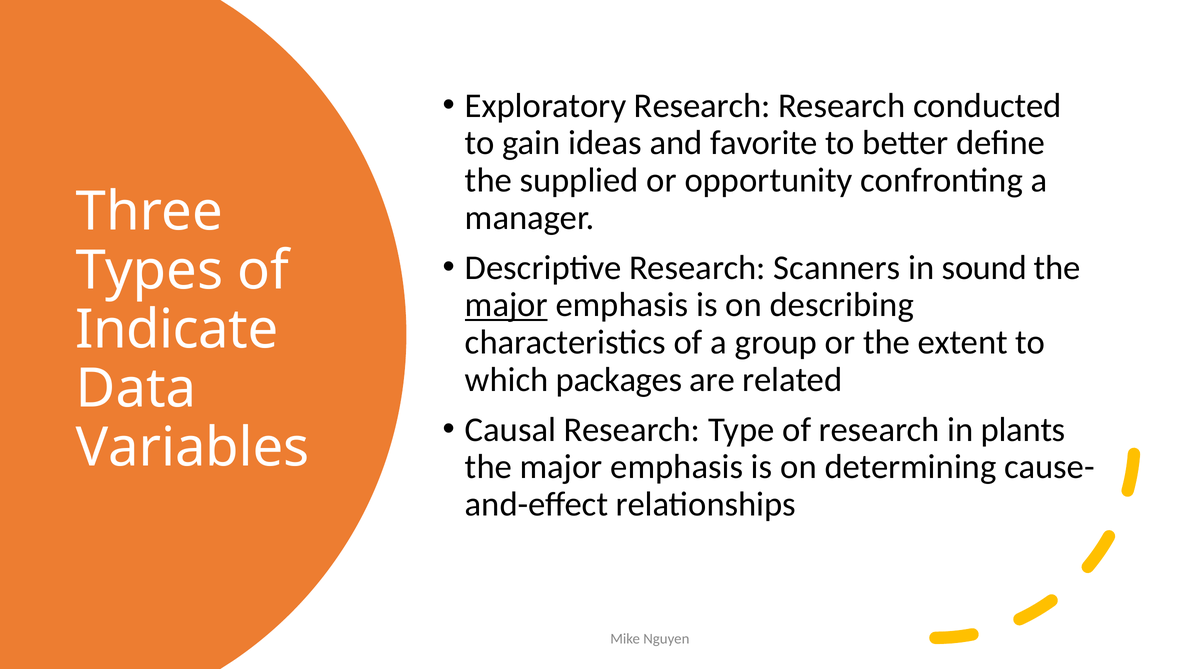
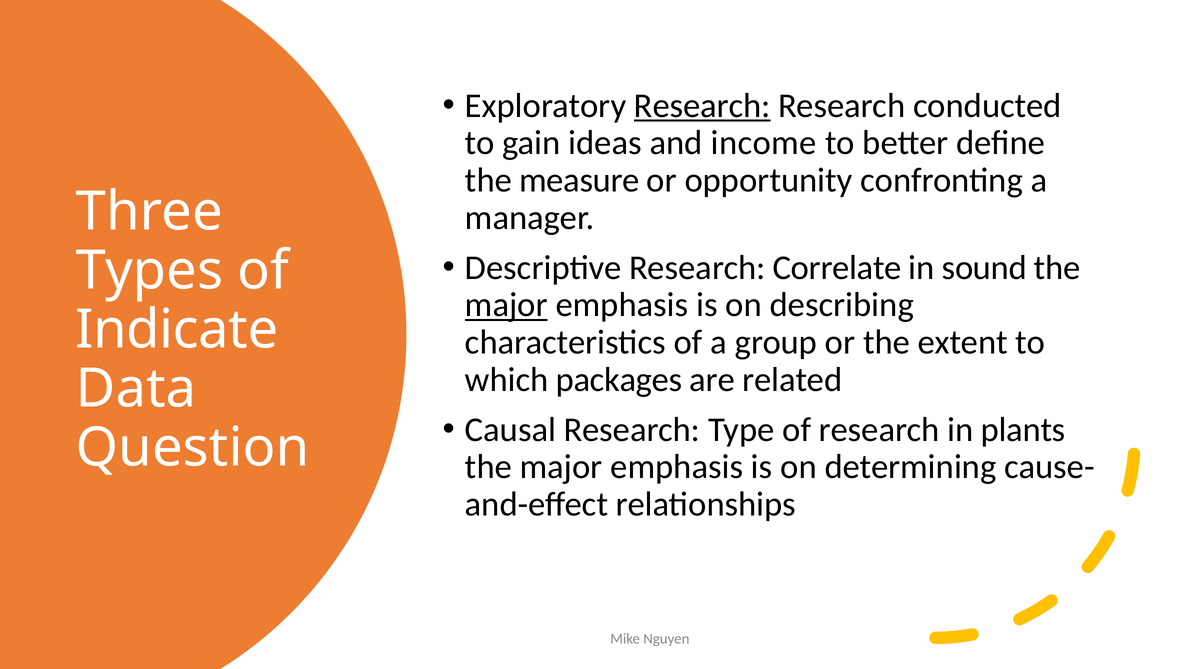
Research underline: none -> present (702, 106)
favorite: favorite -> income (764, 143)
supplied: supplied -> measure (579, 180)
Scanners: Scanners -> Correlate (837, 268)
Variables: Variables -> Question (193, 448)
